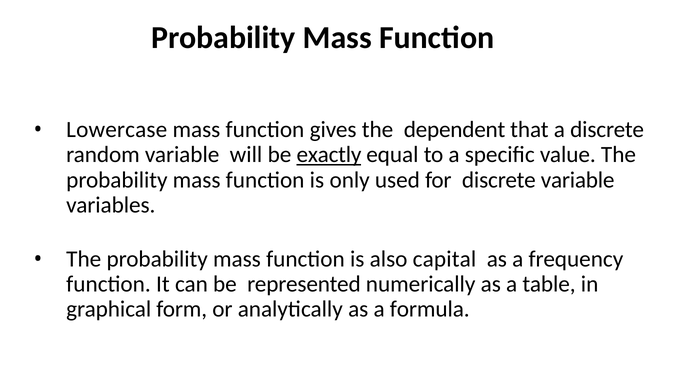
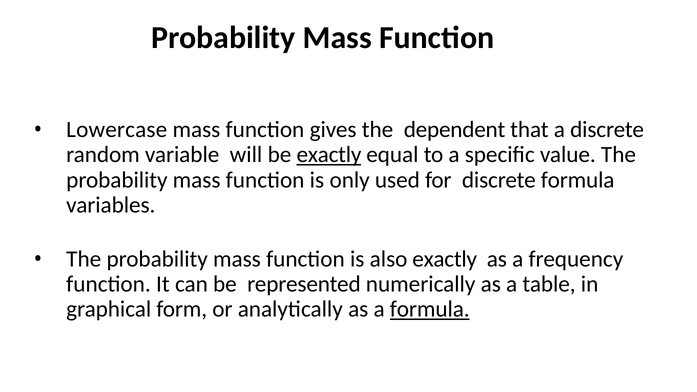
discrete variable: variable -> formula (578, 180)
also capital: capital -> exactly (445, 259)
formula underline: none -> present (430, 309)
